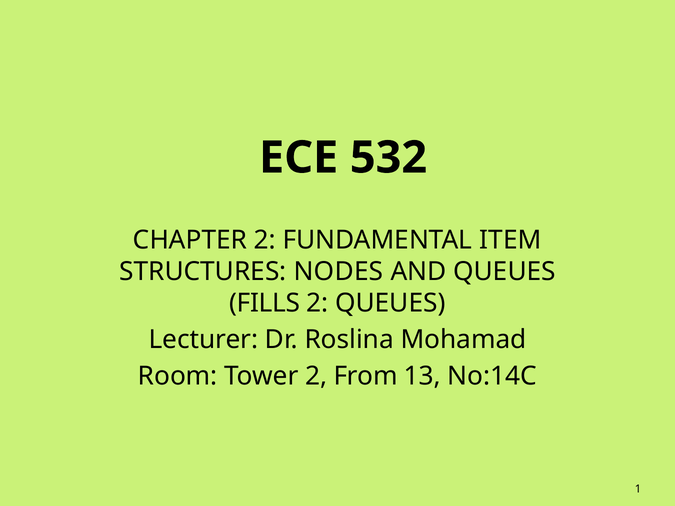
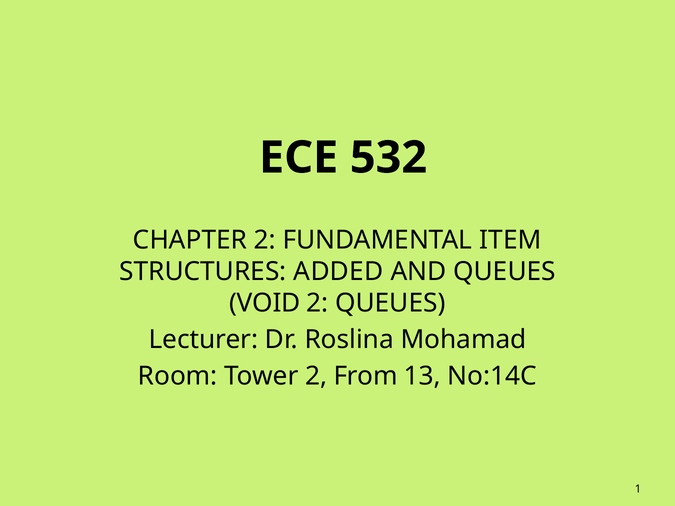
NODES: NODES -> ADDED (338, 272)
FILLS: FILLS -> VOID (265, 303)
